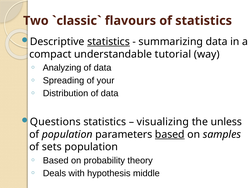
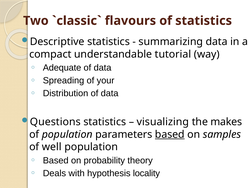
statistics underline: present -> none (109, 42)
Analyzing: Analyzing -> Adequate (62, 68)
unless: unless -> makes (226, 122)
sets: sets -> well (52, 147)
middle: middle -> locality (146, 173)
